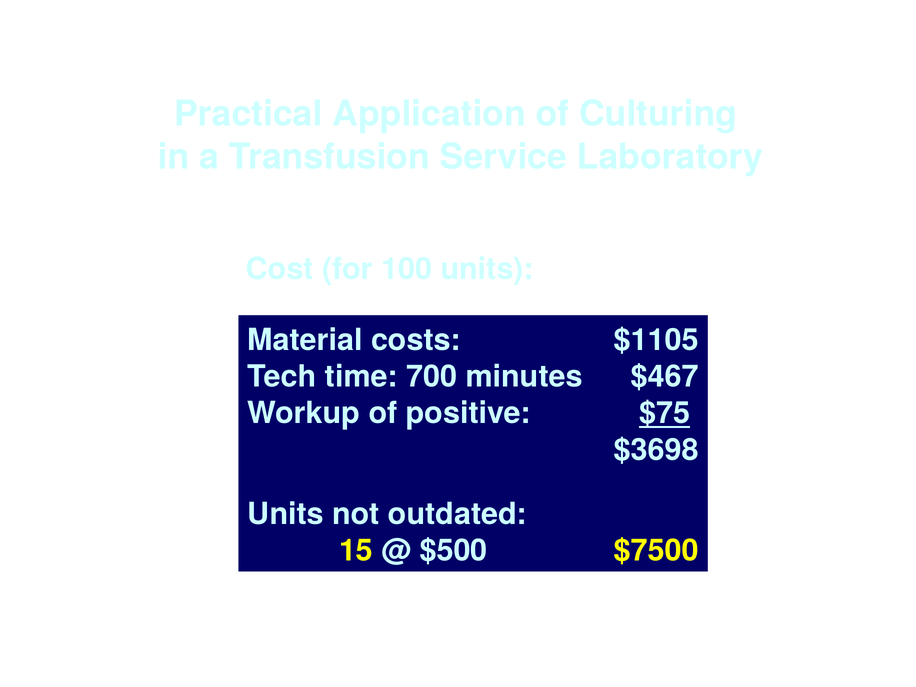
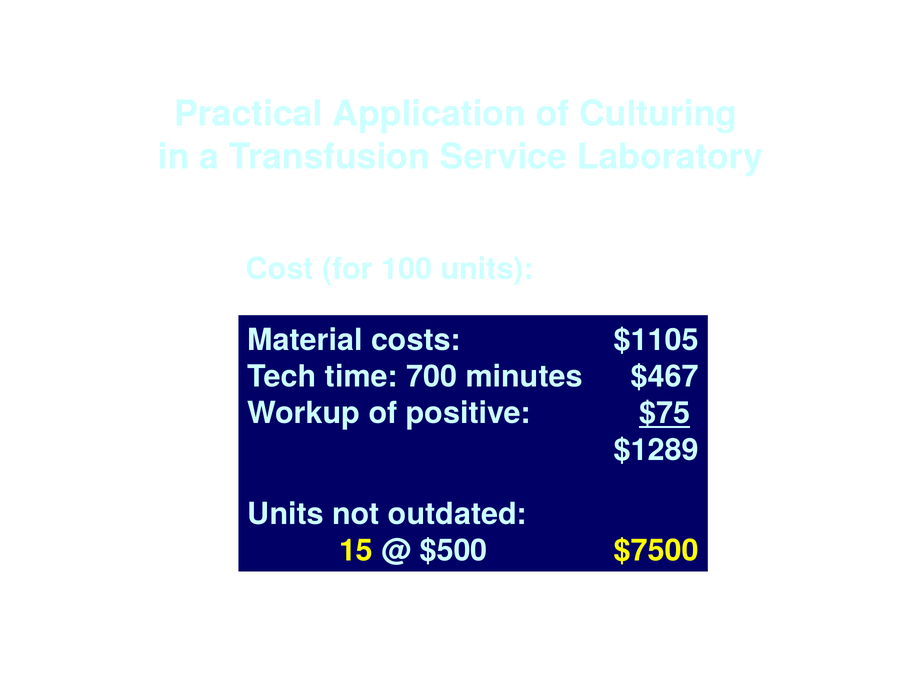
$3698: $3698 -> $1289 (656, 450)
